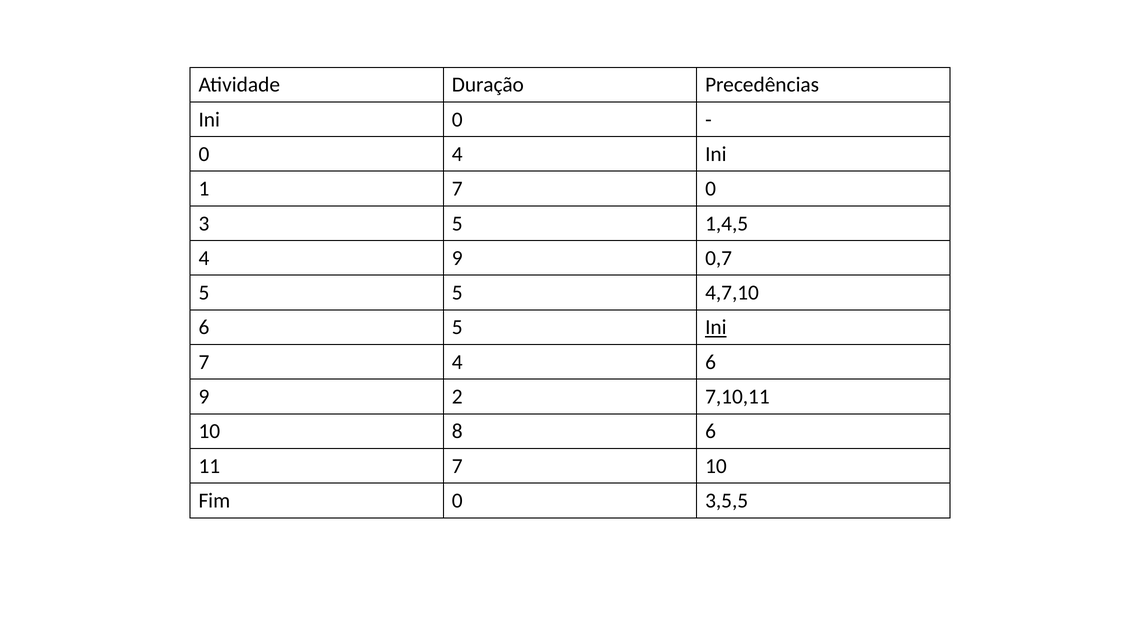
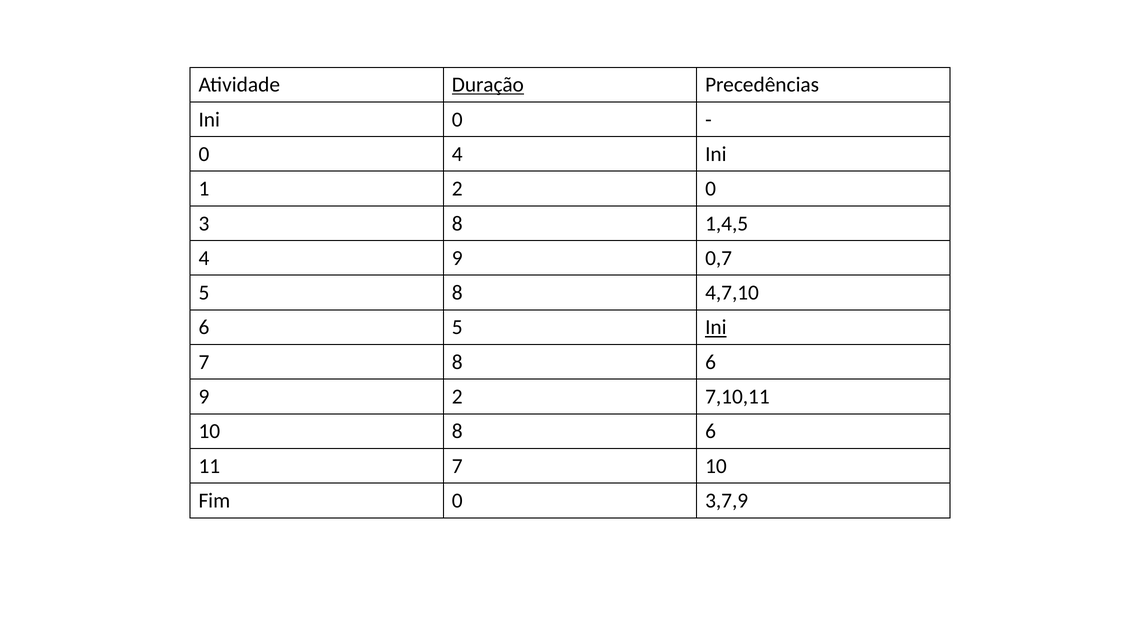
Duração underline: none -> present (488, 85)
1 7: 7 -> 2 (457, 189)
3 5: 5 -> 8 (457, 224)
5 5: 5 -> 8 (457, 293)
7 4: 4 -> 8 (457, 362)
3,5,5: 3,5,5 -> 3,7,9 (727, 501)
